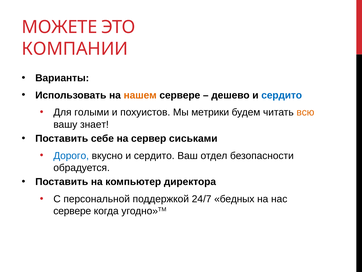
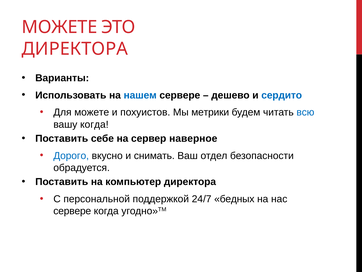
КОМПАНИИ: КОМПАНИИ -> ДИРЕКТОРА (75, 49)
нашем colour: orange -> blue (140, 95)
Для голыми: голыми -> можете (92, 112)
всю colour: orange -> blue (305, 112)
вашу знает: знает -> когда (94, 124)
сиськами: сиськами -> наверное (193, 138)
вкусно и сердито: сердито -> снимать (154, 155)
